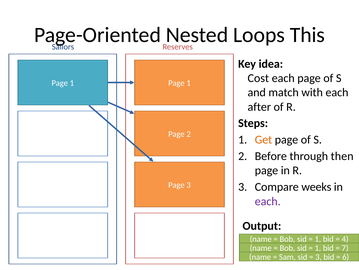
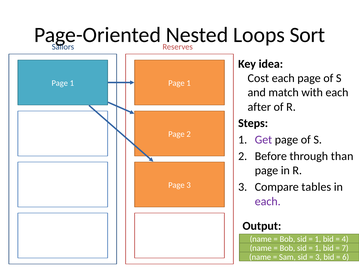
This: This -> Sort (307, 35)
Get colour: orange -> purple (263, 139)
then: then -> than (342, 156)
weeks: weeks -> tables (316, 186)
